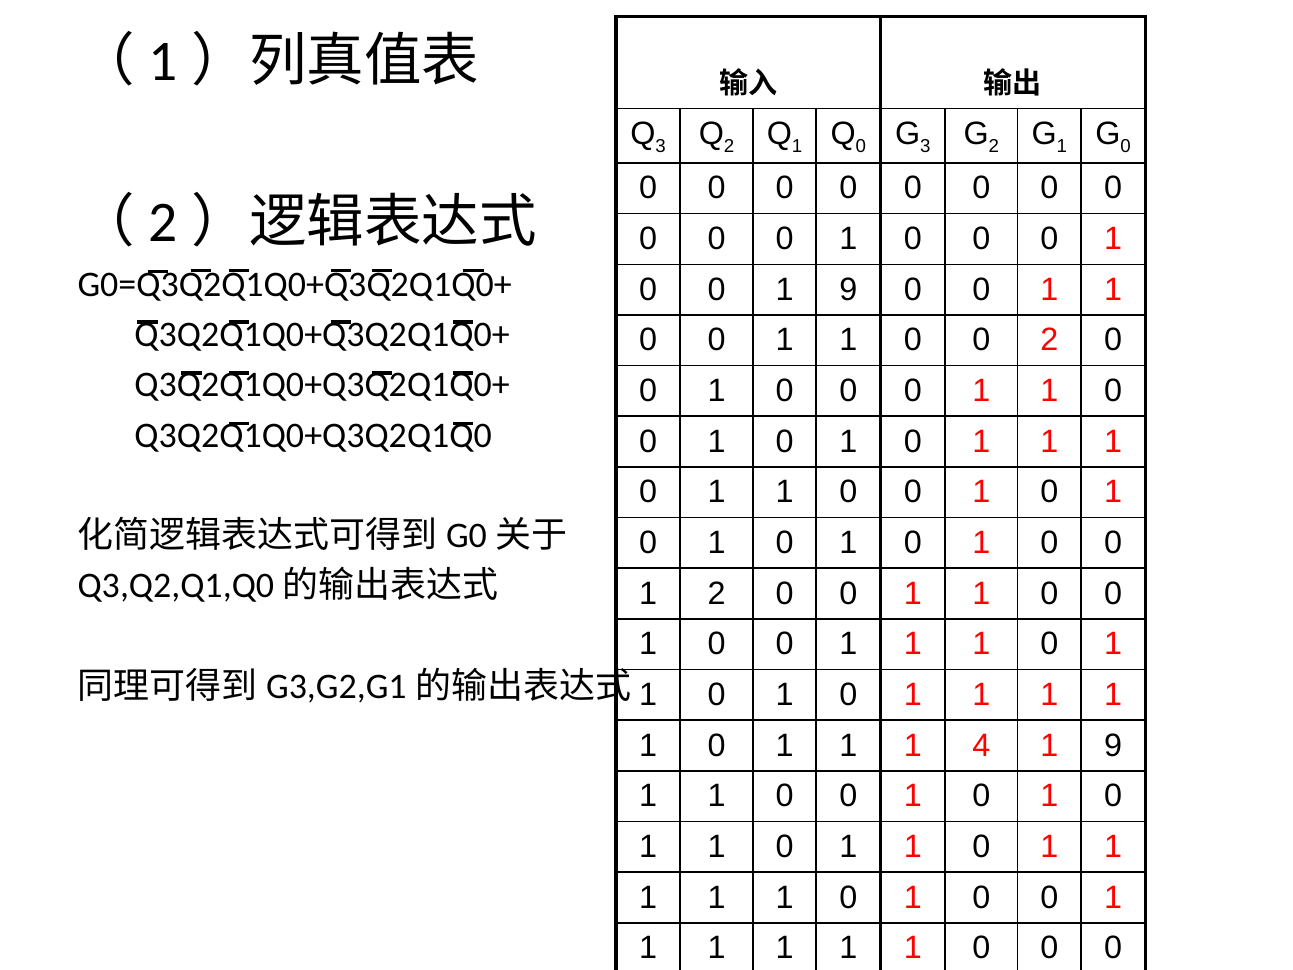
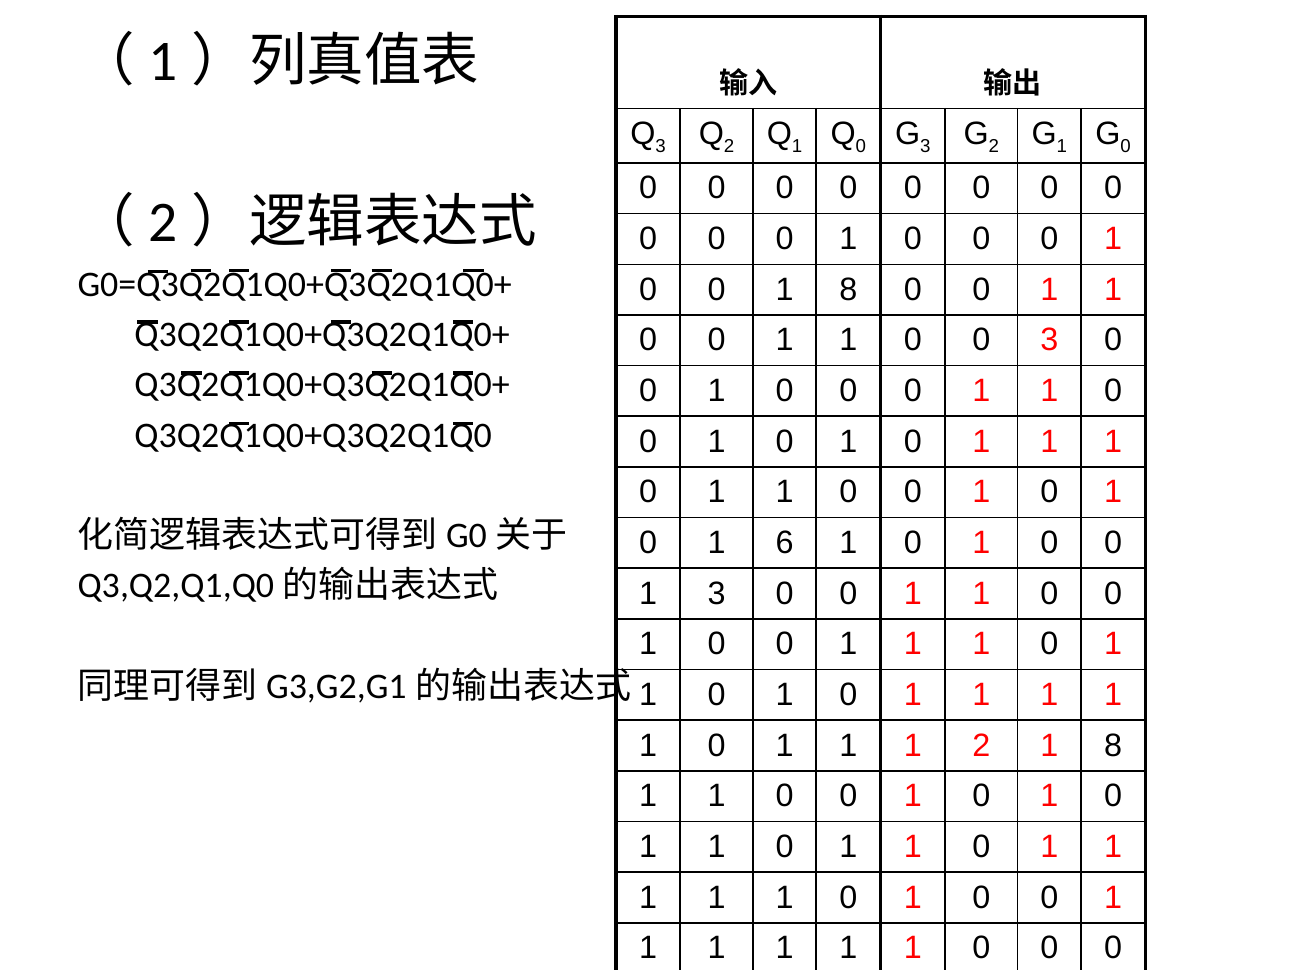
0 1 9: 9 -> 8 (848, 289)
0 2: 2 -> 3 (1049, 340)
0: 0 -> 6 (785, 543)
1 2: 2 -> 3 (717, 593)
1 4: 4 -> 2 (981, 745)
9: 9 -> 8 (1113, 745)
